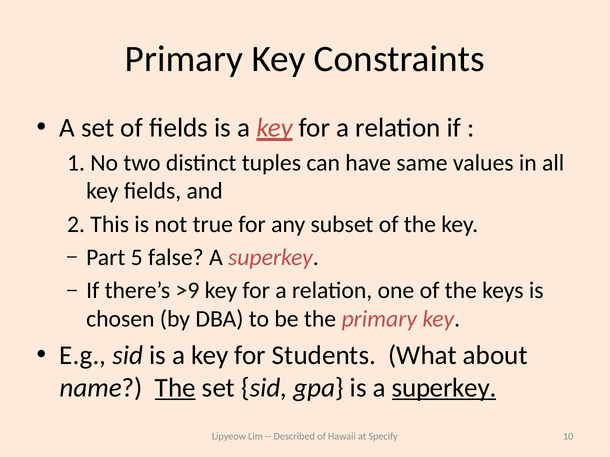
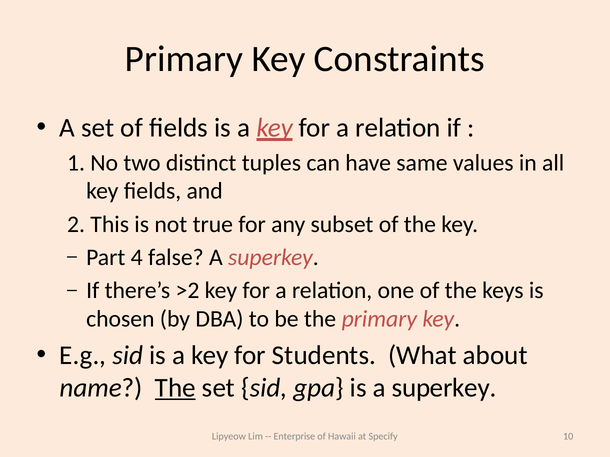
5: 5 -> 4 (137, 258)
>9: >9 -> >2 (187, 291)
superkey underline: present -> none (444, 388)
Described: Described -> Enterprise (294, 437)
